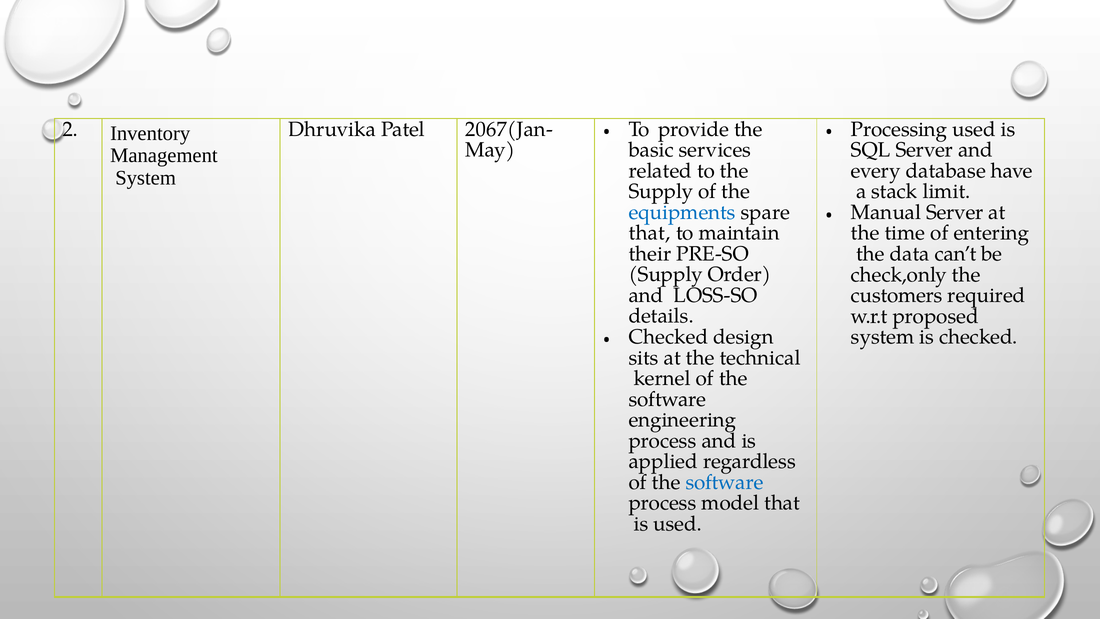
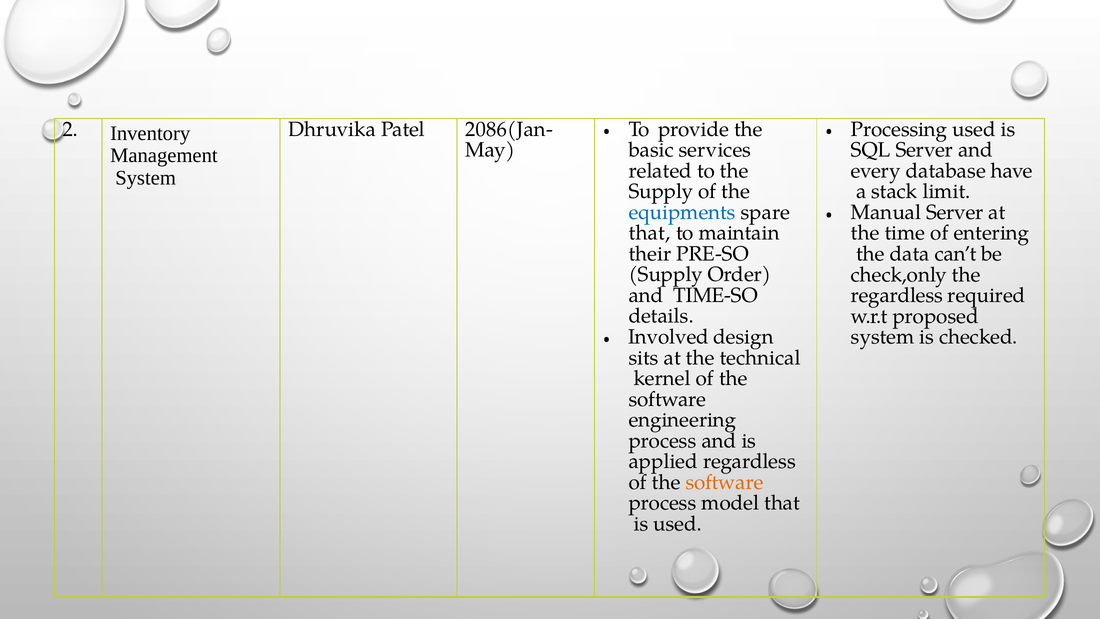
2067(Jan-: 2067(Jan- -> 2086(Jan- (509, 129)
LOSS-SO: LOSS-SO -> TIME-SO (716, 295)
customers: customers -> regardless (897, 295)
Checked: Checked -> Involved (669, 337)
software colour: blue -> orange (724, 482)
